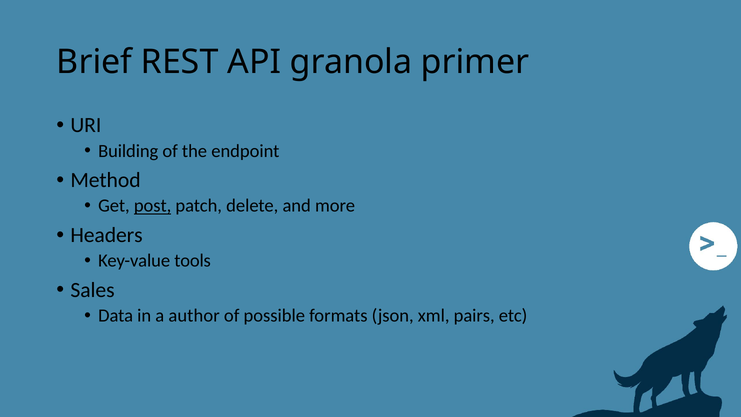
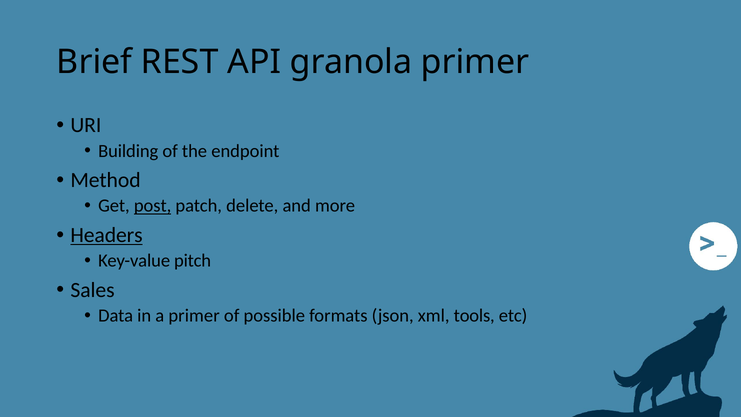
Headers underline: none -> present (107, 235)
tools: tools -> pitch (193, 261)
a author: author -> primer (194, 316)
pairs: pairs -> tools (474, 316)
